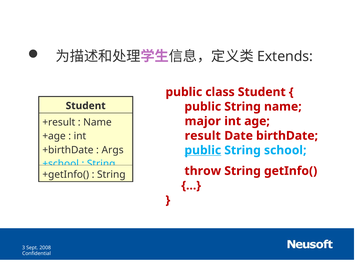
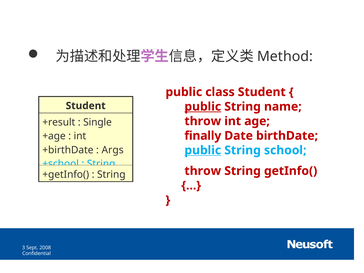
Extends: Extends -> Method (285, 57)
public underline: none -> present (203, 107)
major: major -> throw (203, 121)
Name: Name -> Single (97, 122)
result: result -> finally (203, 136)
